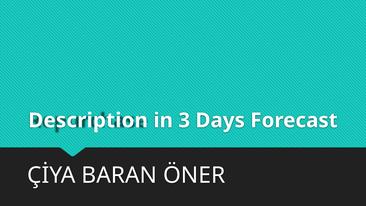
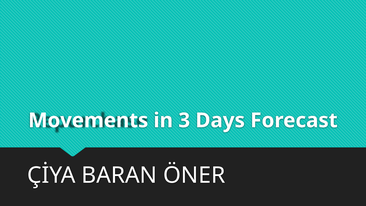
Description: Description -> Movements (88, 120)
